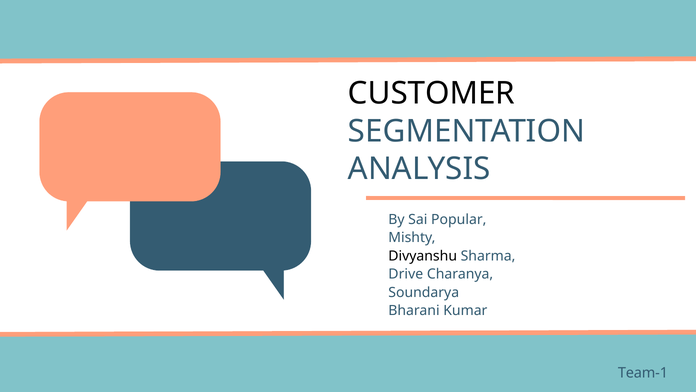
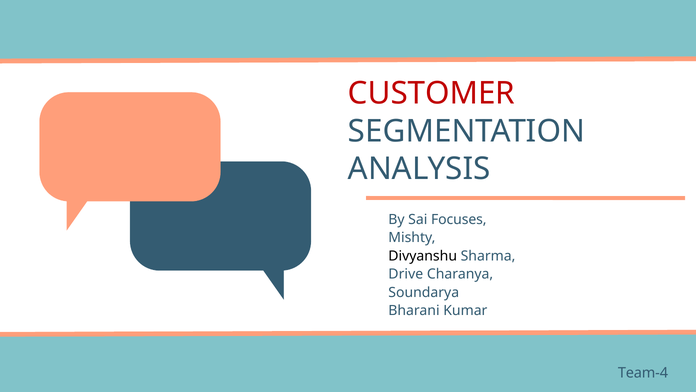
CUSTOMER colour: black -> red (431, 93)
Popular: Popular -> Focuses (459, 219)
Team-1: Team-1 -> Team-4 (643, 373)
